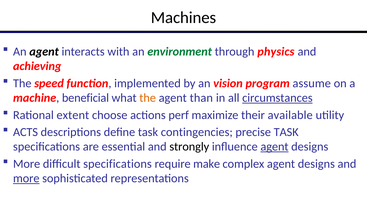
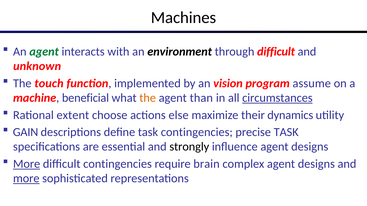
agent colour: black -> green (44, 52)
environment colour: green -> black (180, 52)
through physics: physics -> difficult (276, 52)
achieving: achieving -> unknown (37, 66)
speed: speed -> touch (49, 83)
perf: perf -> else (179, 115)
available: available -> dynamics (290, 115)
ACTS: ACTS -> GAIN (26, 132)
agent underline: present -> none (274, 147)
More underline: none -> present (27, 164)
difficult specifications: specifications -> contingencies (118, 164)
make: make -> brain (207, 164)
